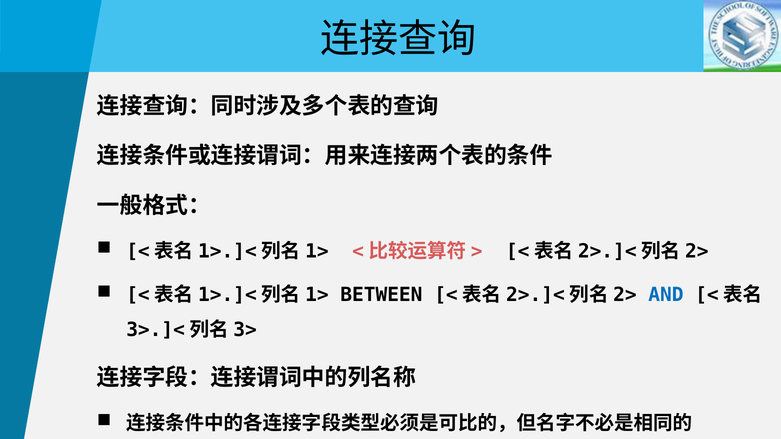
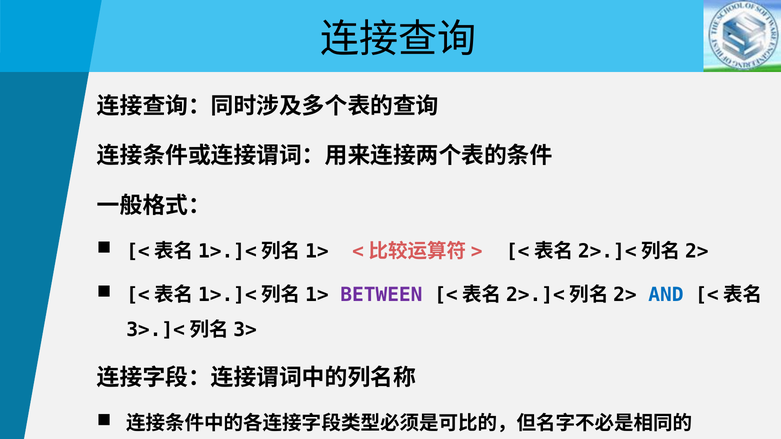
BETWEEN colour: black -> purple (381, 295)
